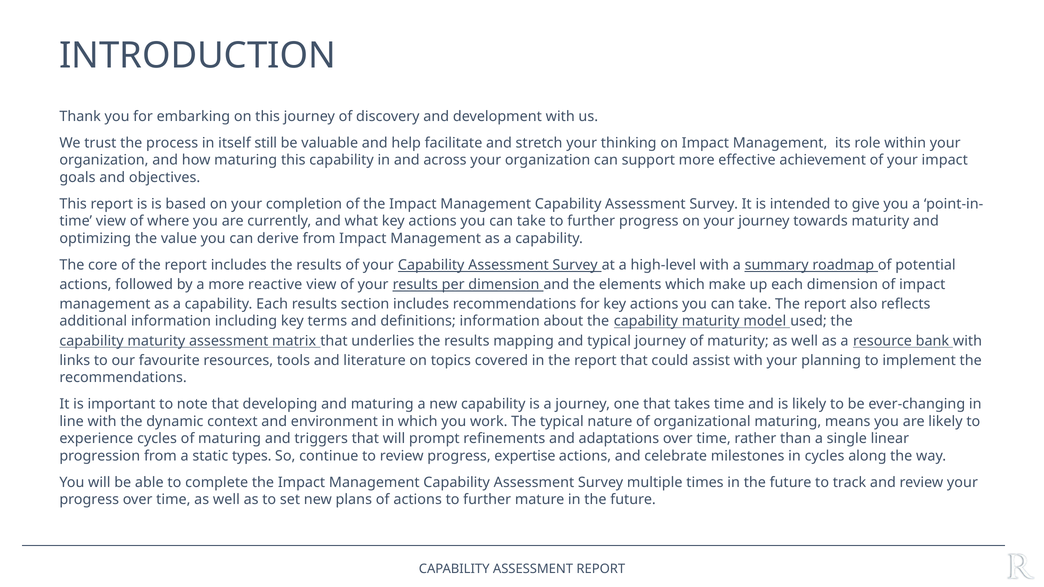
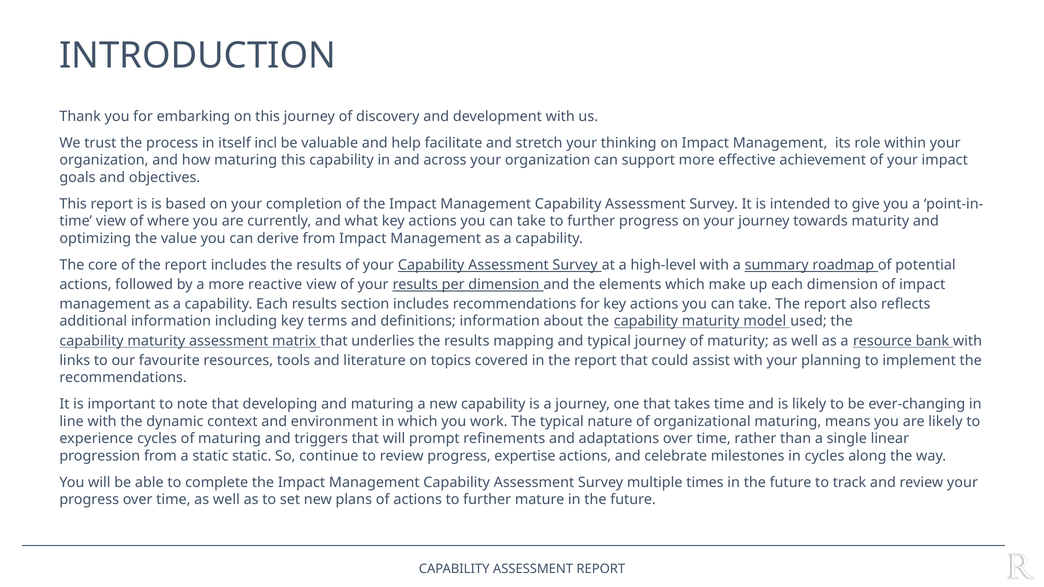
still: still -> incl (266, 143)
static types: types -> static (252, 456)
